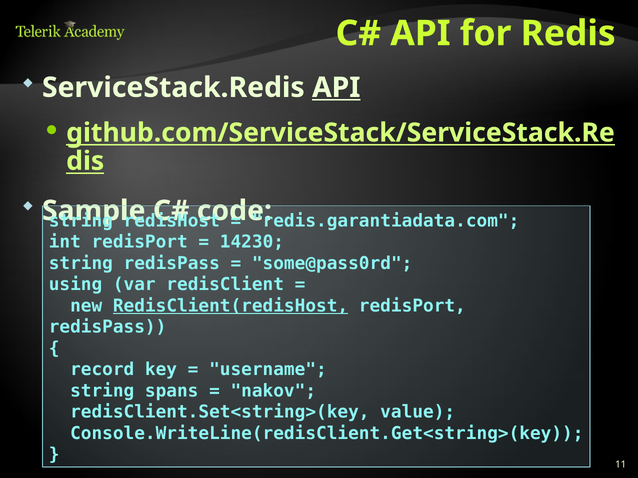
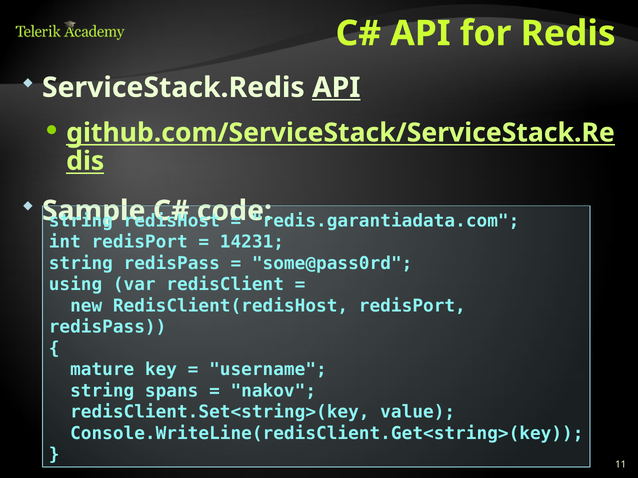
14230: 14230 -> 14231 (252, 242)
RedisClient(redisHost underline: present -> none (231, 306)
record: record -> mature (102, 370)
